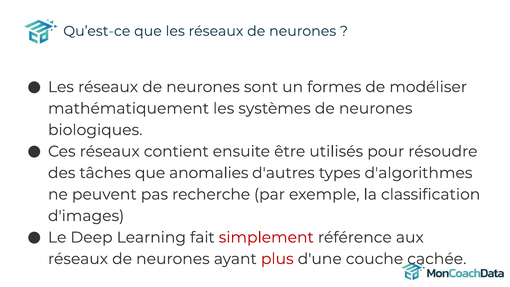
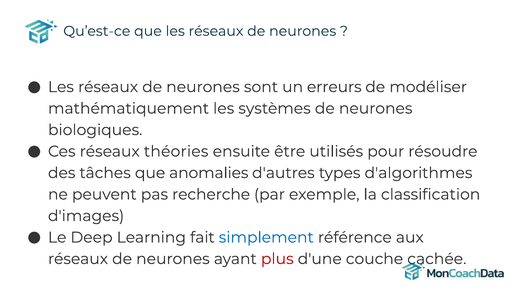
formes: formes -> erreurs (334, 87)
contient: contient -> théories (176, 151)
simplement colour: red -> blue (266, 237)
